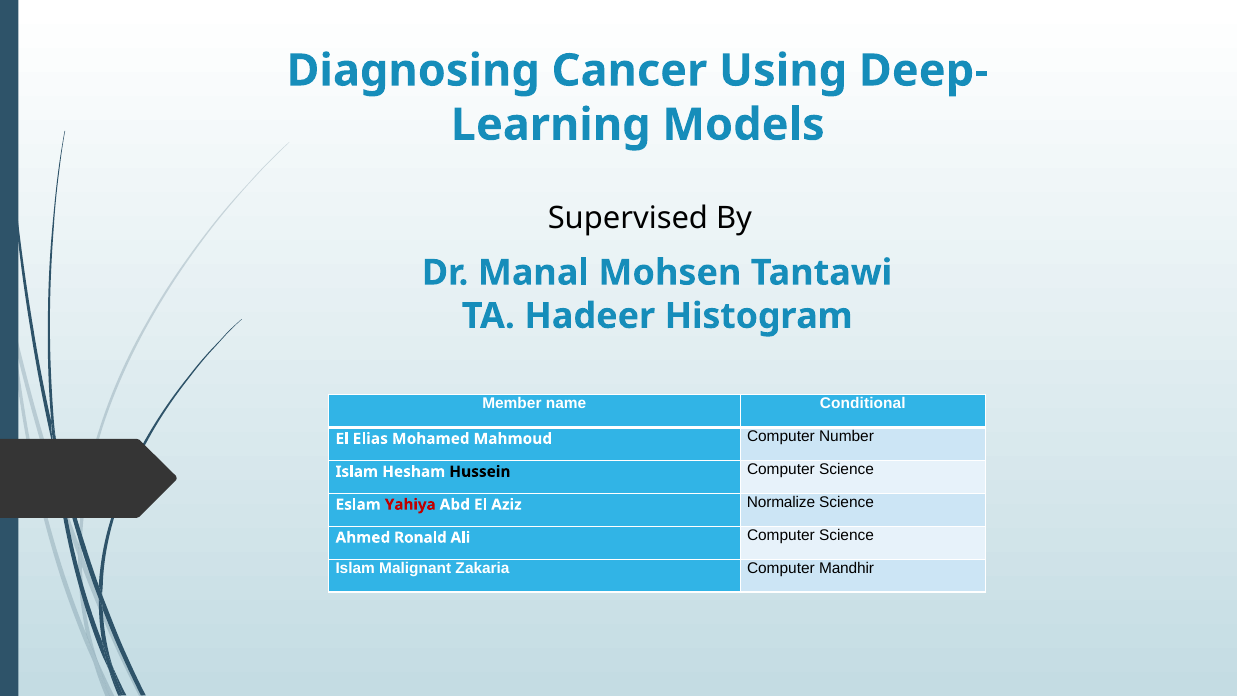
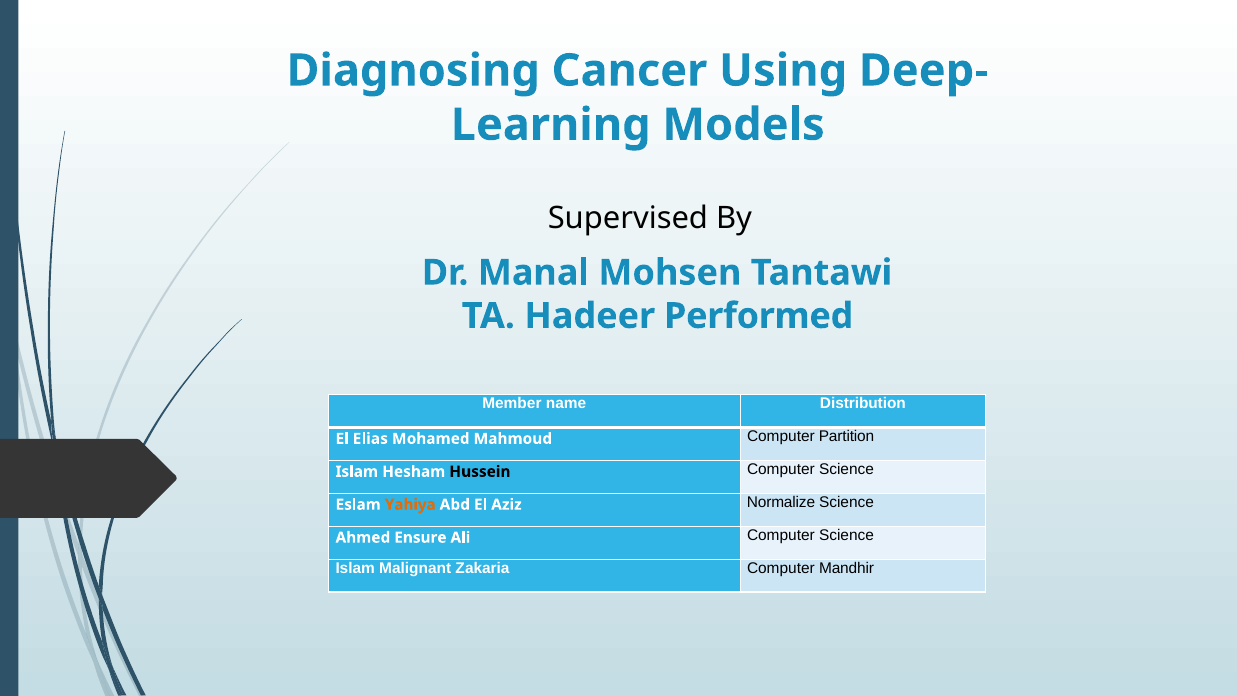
Histogram: Histogram -> Performed (759, 316)
Conditional: Conditional -> Distribution (863, 403)
Number: Number -> Partition (847, 436)
Yahiya colour: red -> orange (410, 504)
Ronald: Ronald -> Ensure (420, 537)
